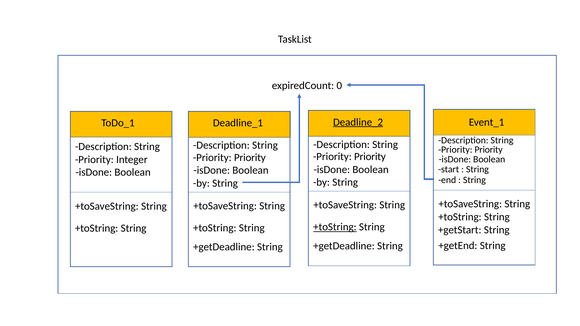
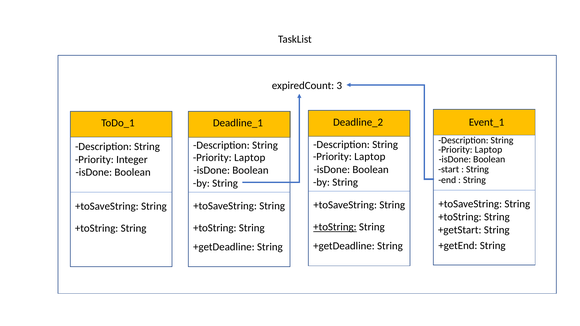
0: 0 -> 3 (339, 86)
Deadline_2 underline: present -> none (358, 122)
Priority: Priority -> Laptop (488, 150)
Priority: Priority -> Laptop (370, 157)
Priority: Priority -> Laptop (250, 158)
